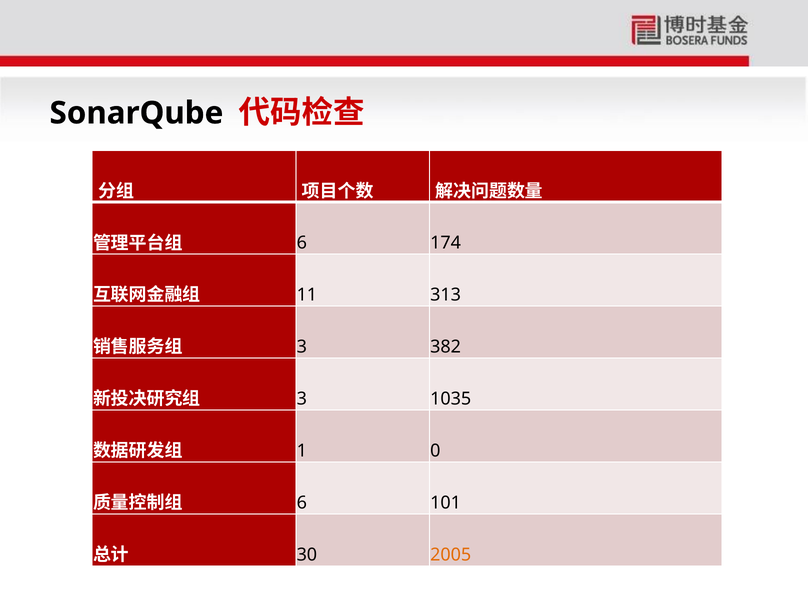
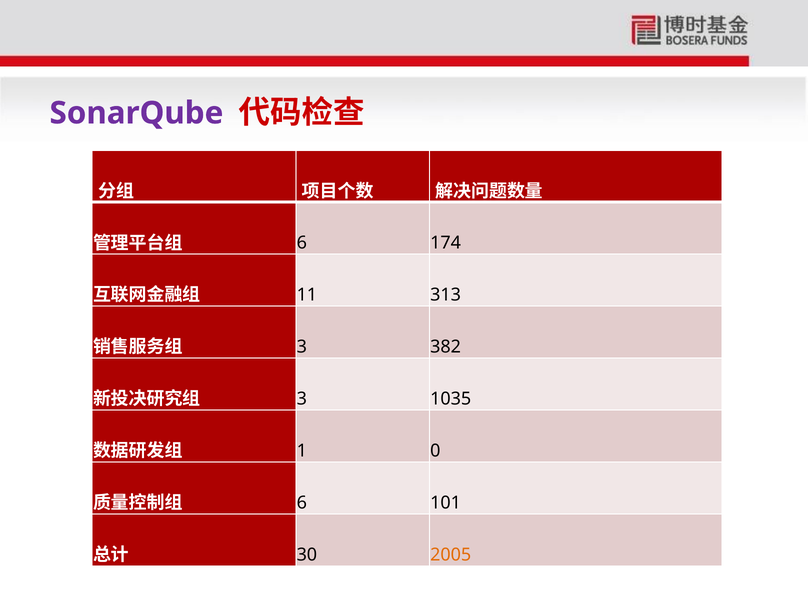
SonarQube colour: black -> purple (136, 113)
